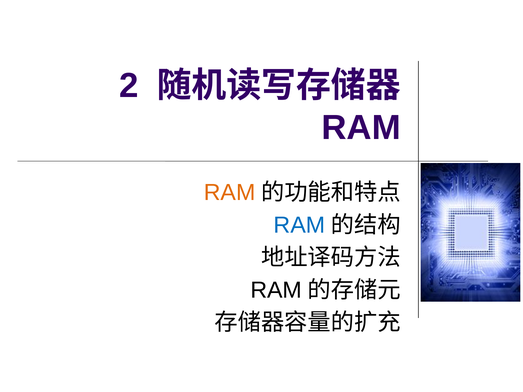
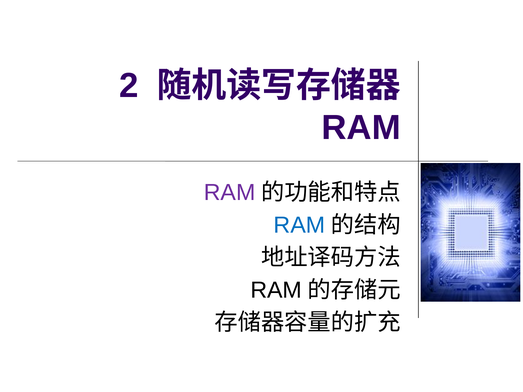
RAM colour: orange -> purple (230, 193)
